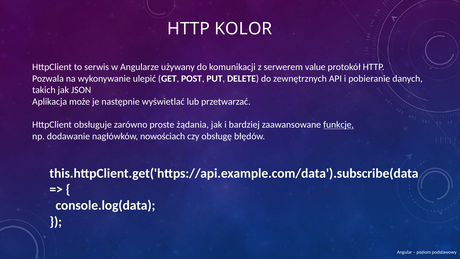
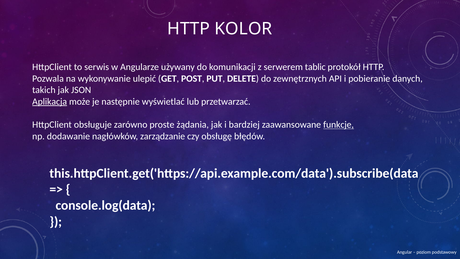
value: value -> tablic (315, 67)
Aplikacja underline: none -> present (50, 102)
nowościach: nowościach -> zarządzanie (163, 136)
